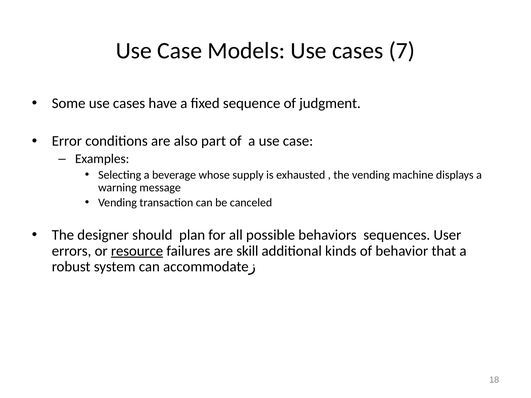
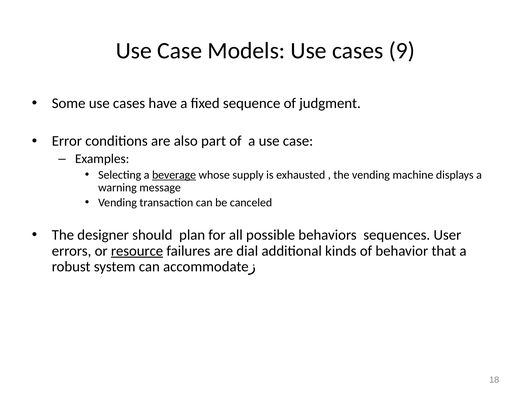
7: 7 -> 9 (402, 51)
beverage underline: none -> present (174, 175)
skill: skill -> dial (247, 251)
